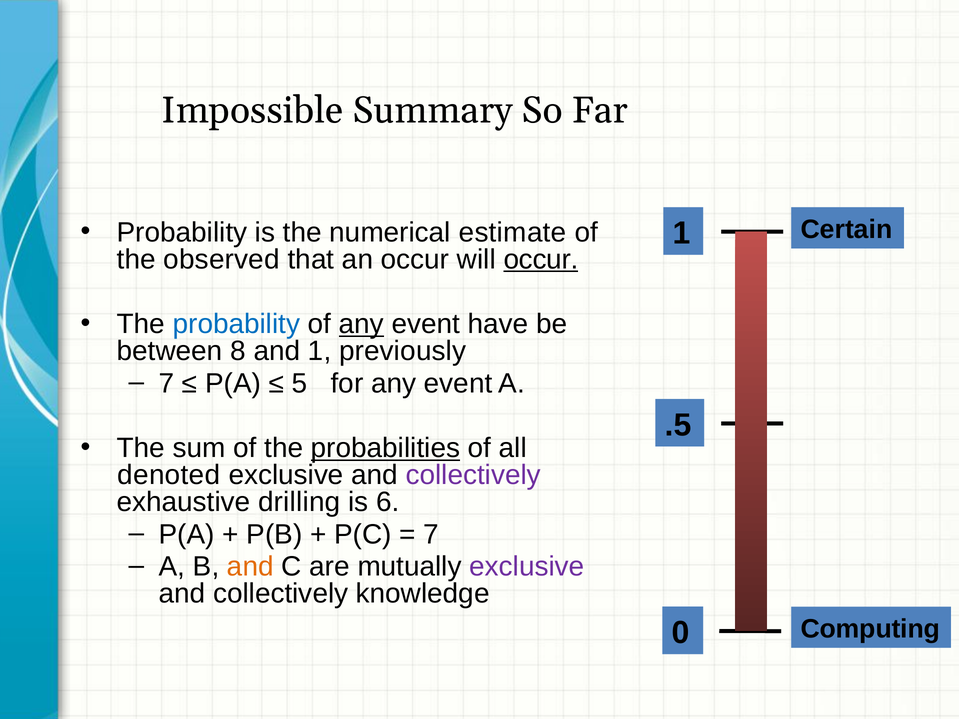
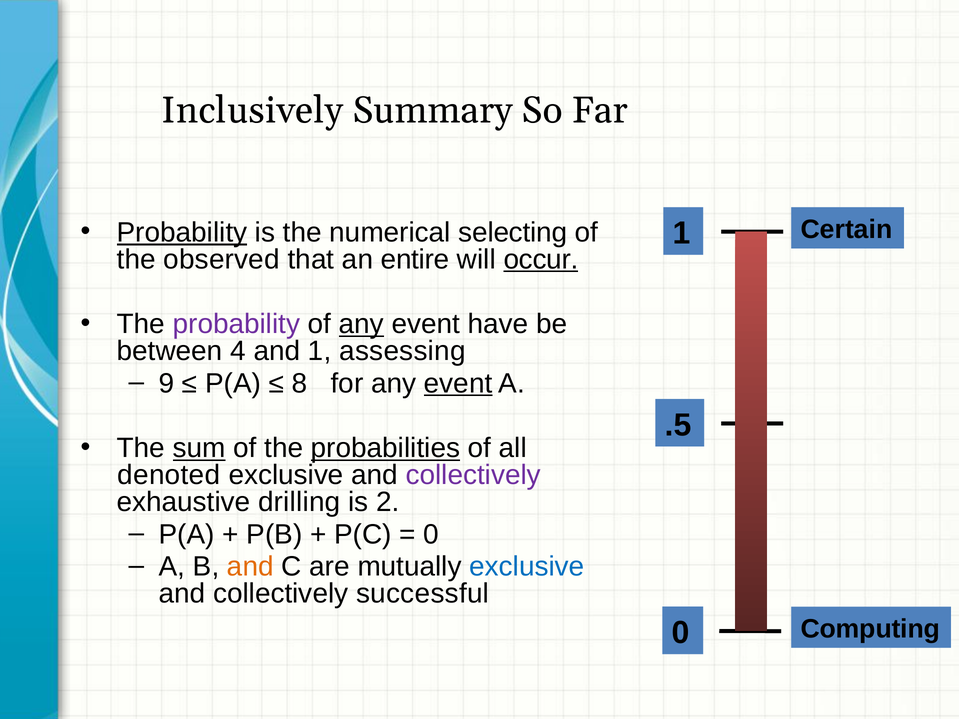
Impossible: Impossible -> Inclusively (252, 110)
Probability underline: none -> present (182, 233)
estimate: estimate -> selecting (513, 233)
an occur: occur -> entire (415, 259)
probability colour: blue -> purple (236, 324)
8: 8 -> 4 (238, 351)
previously: previously -> assessing (403, 351)
7: 7 -> 9 (167, 384)
5: 5 -> 8 (300, 384)
event underline: none -> present (458, 384)
sum underline: none -> present (199, 448)
6: 6 -> 2 (388, 502)
7: 7 -> 0 (431, 534)
exclusive colour: purple -> blue (527, 567)
knowledge: knowledge -> successful (423, 594)
